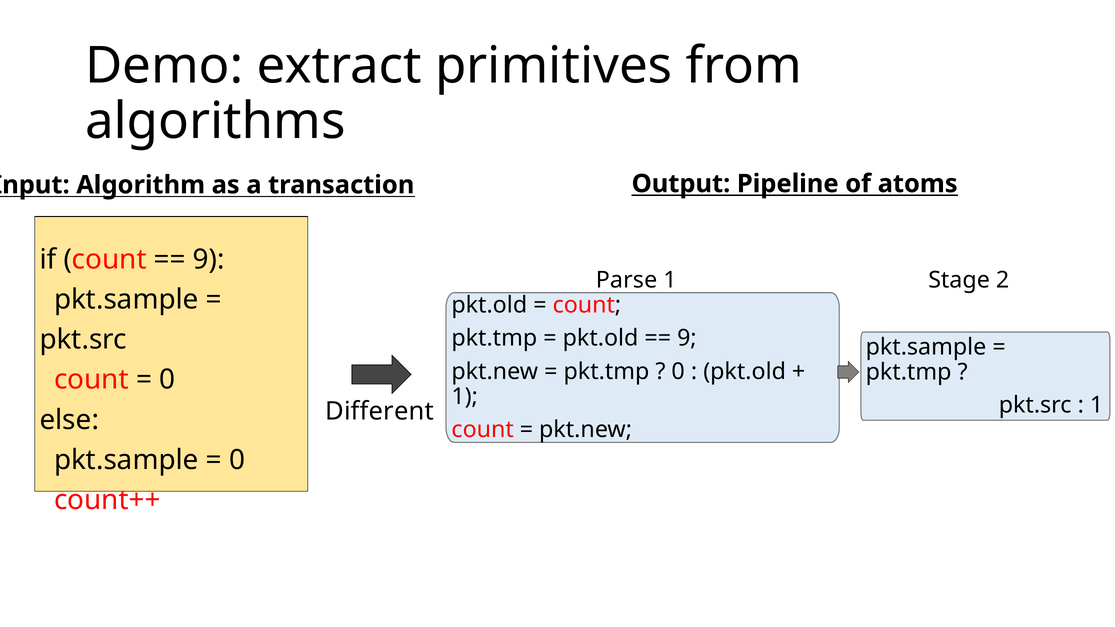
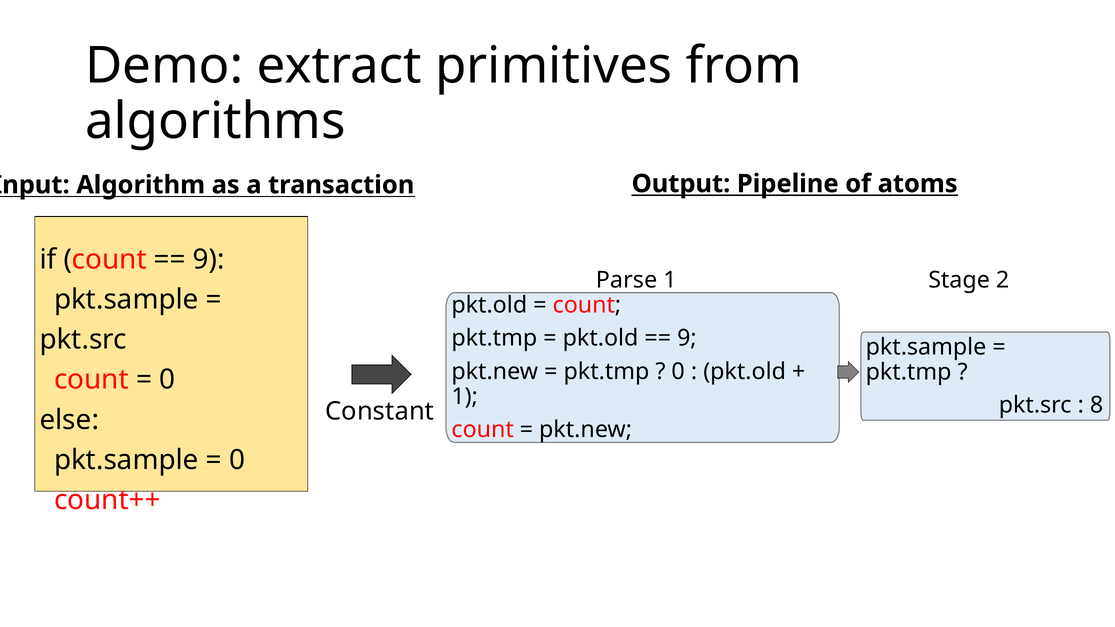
1: 1 -> 8 (1097, 405)
Different: Different -> Constant (380, 411)
